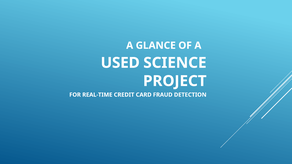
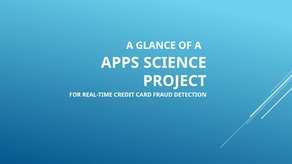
USED: USED -> APPS (120, 63)
